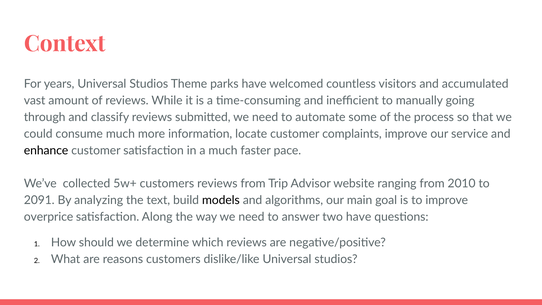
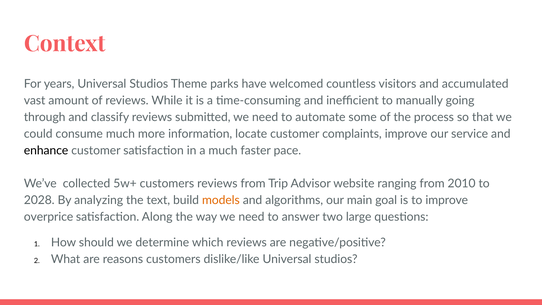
2091: 2091 -> 2028 (39, 200)
models colour: black -> orange (221, 200)
two have: have -> large (359, 217)
